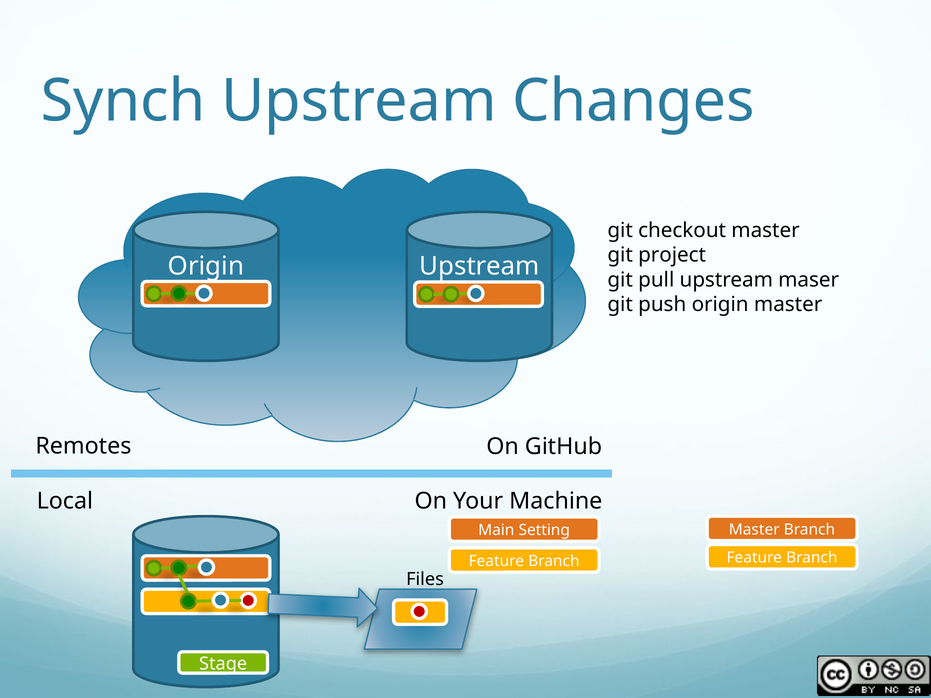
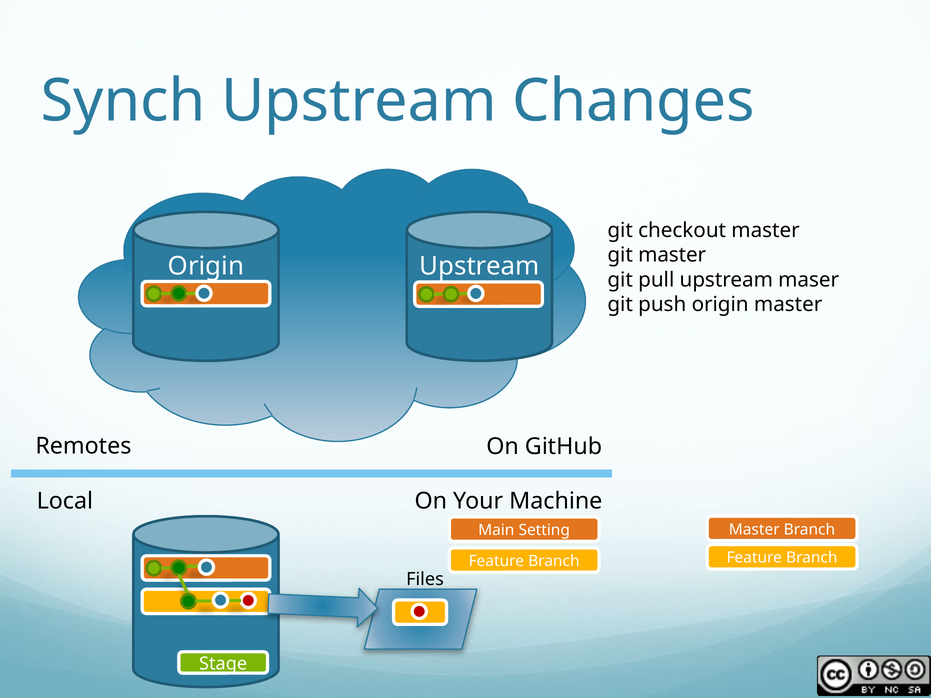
git project: project -> master (672, 255)
